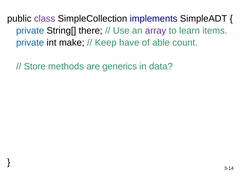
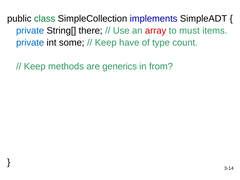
class colour: purple -> green (45, 19)
array colour: purple -> red (156, 31)
learn: learn -> must (189, 31)
make: make -> some (72, 43)
able: able -> type (161, 43)
Store: Store -> Keep (35, 67)
data: data -> from (161, 67)
